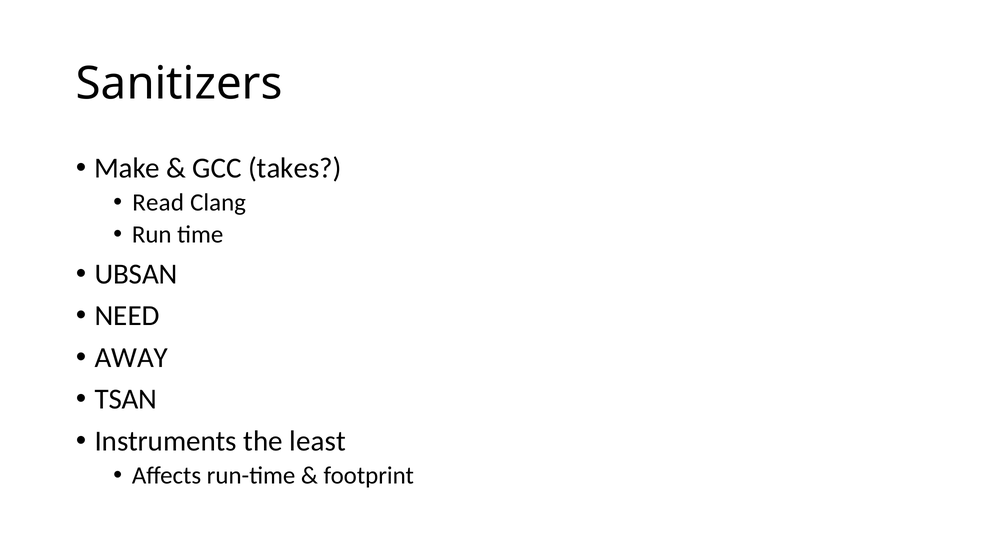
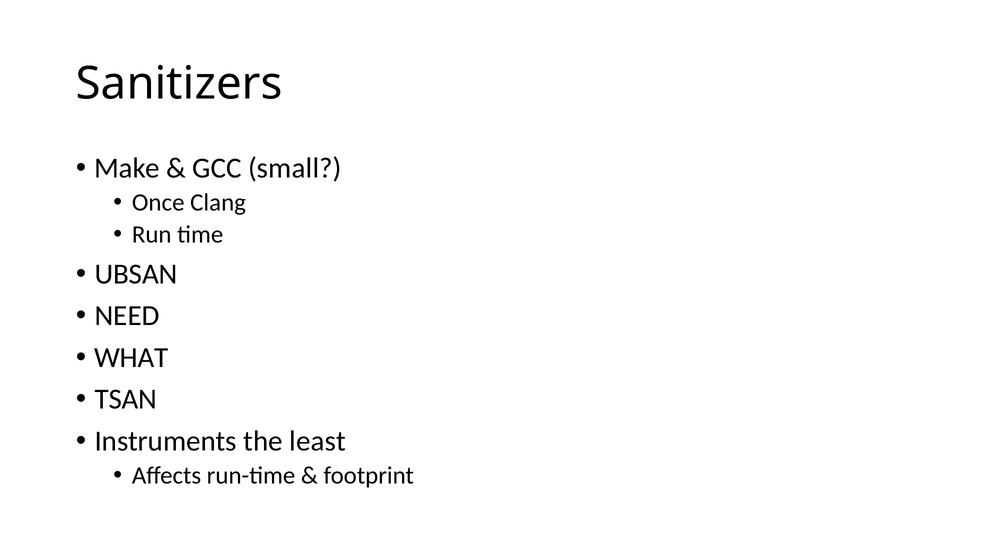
takes: takes -> small (295, 168)
Read: Read -> Once (158, 203)
AWAY: AWAY -> WHAT (131, 358)
